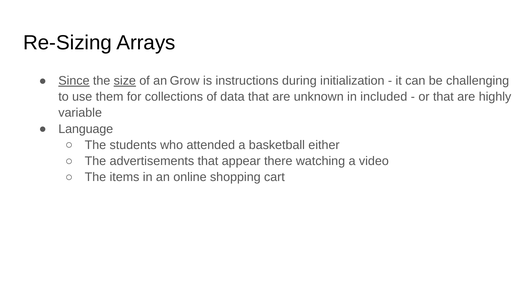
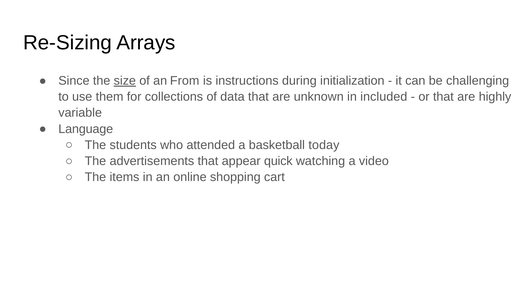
Since underline: present -> none (74, 81)
Grow: Grow -> From (185, 81)
either: either -> today (324, 145)
there: there -> quick (278, 161)
